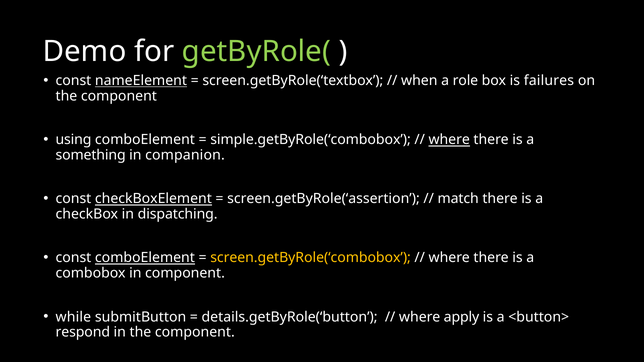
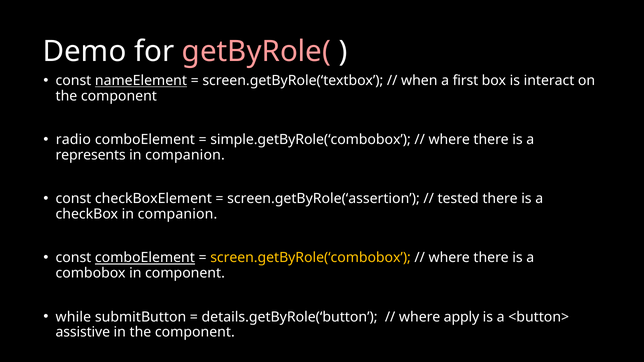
getByRole( colour: light green -> pink (256, 52)
role: role -> first (465, 81)
failures: failures -> interact (549, 81)
using: using -> radio (73, 140)
where underline: present -> none (449, 140)
something: something -> represents (91, 155)
checkBoxElement underline: present -> none (153, 199)
match: match -> tested (458, 199)
checkBox in dispatching: dispatching -> companion (178, 214)
respond: respond -> assistive (83, 332)
